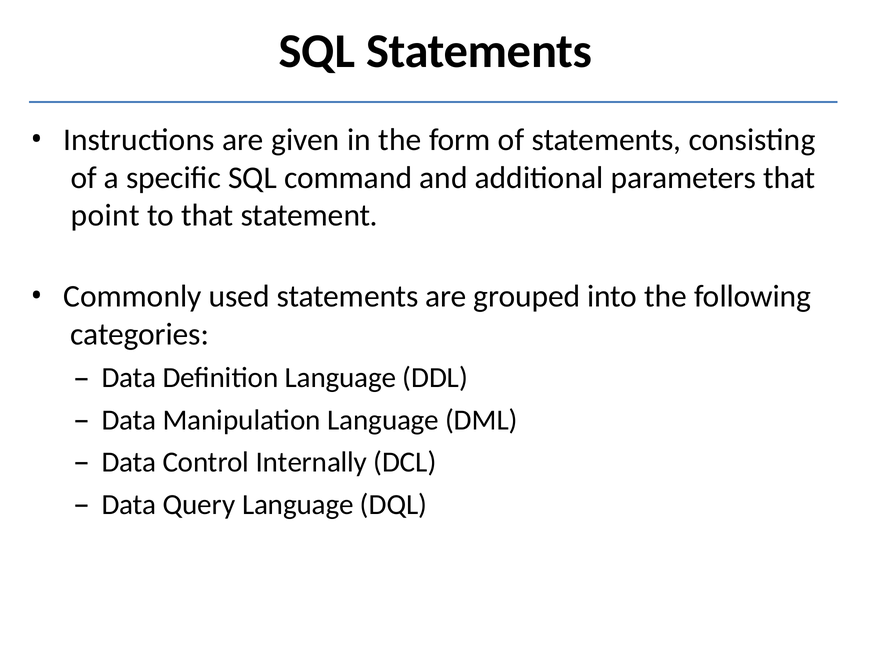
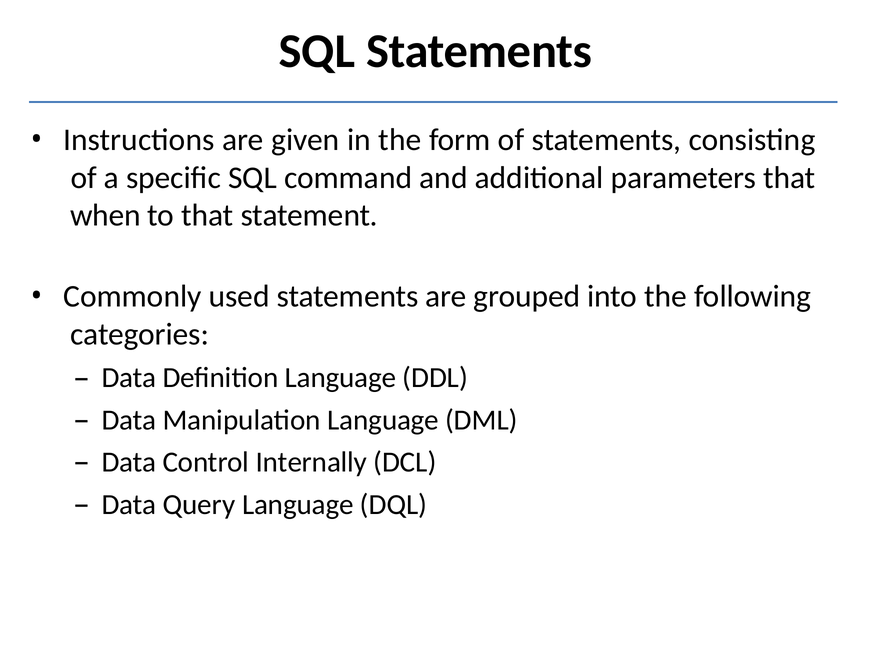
point: point -> when (105, 216)
